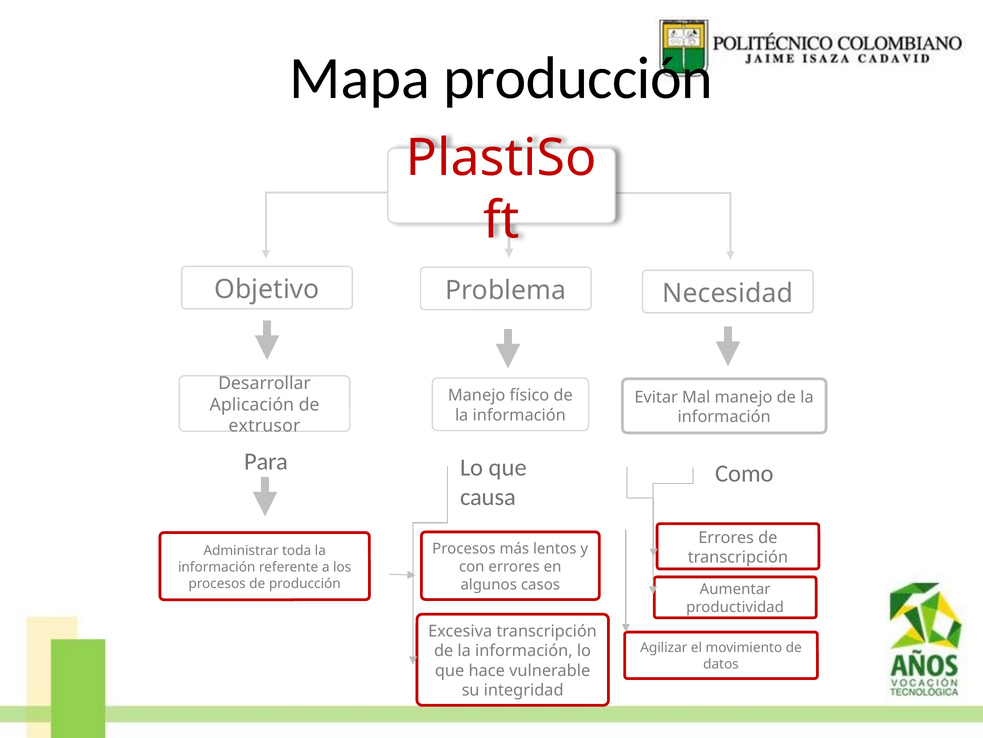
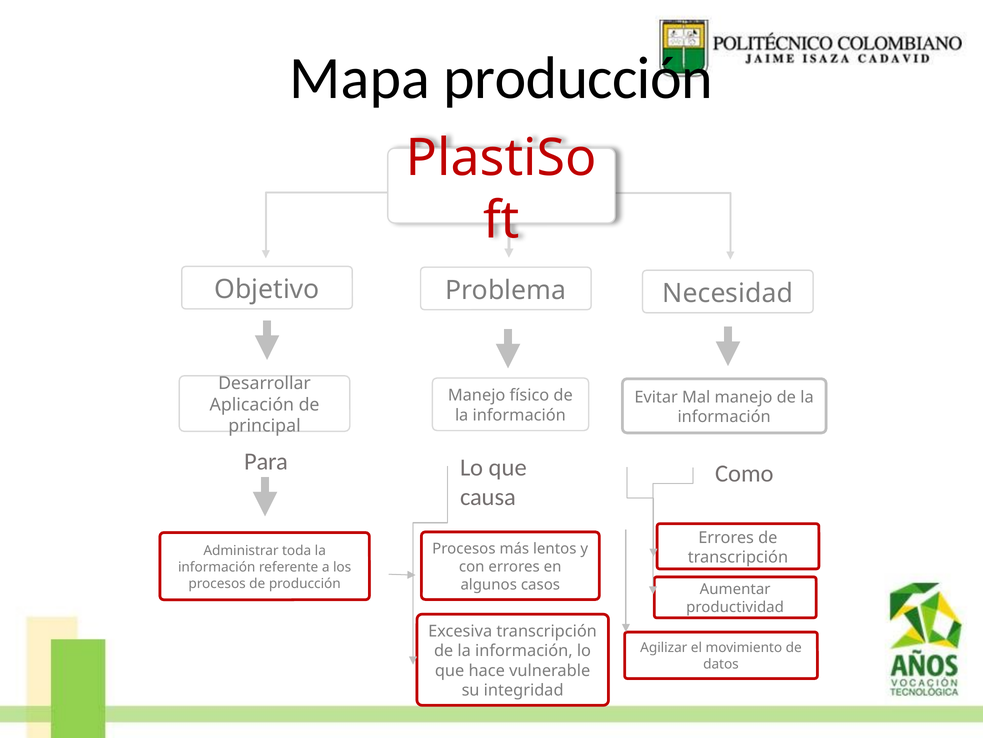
extrusor: extrusor -> principal (264, 426)
